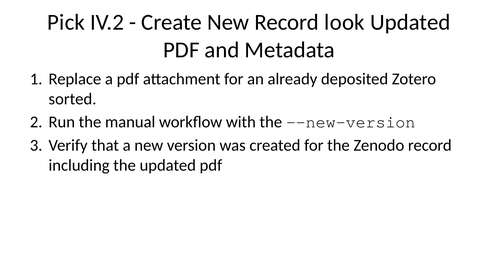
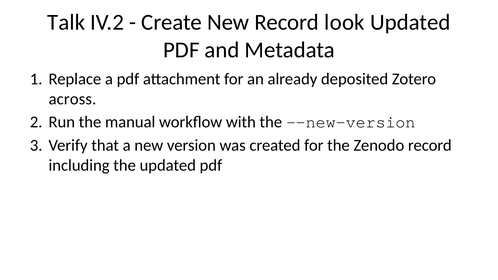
Pick: Pick -> Talk (66, 22)
sorted: sorted -> across (72, 99)
